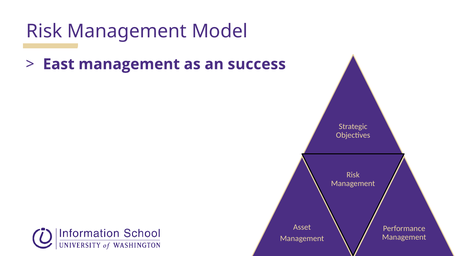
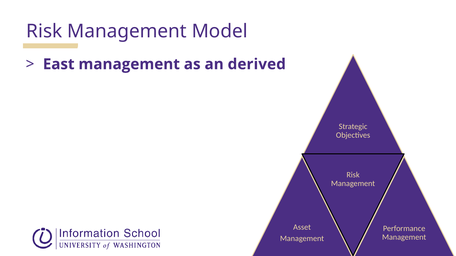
success: success -> derived (257, 64)
